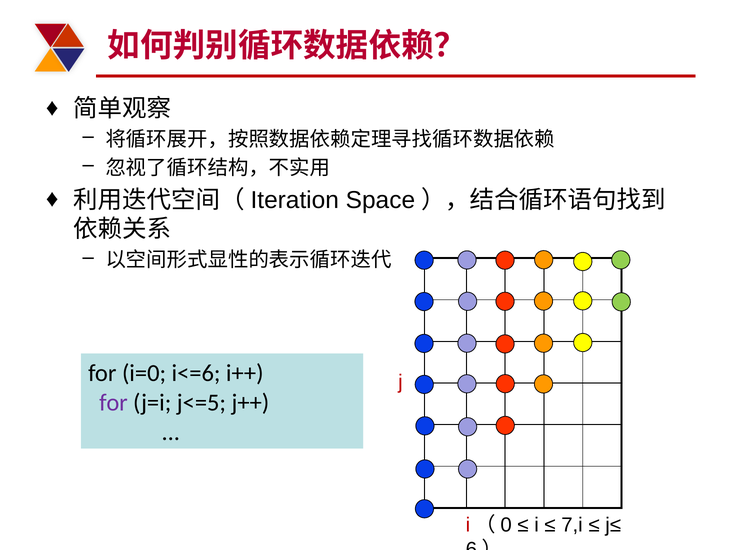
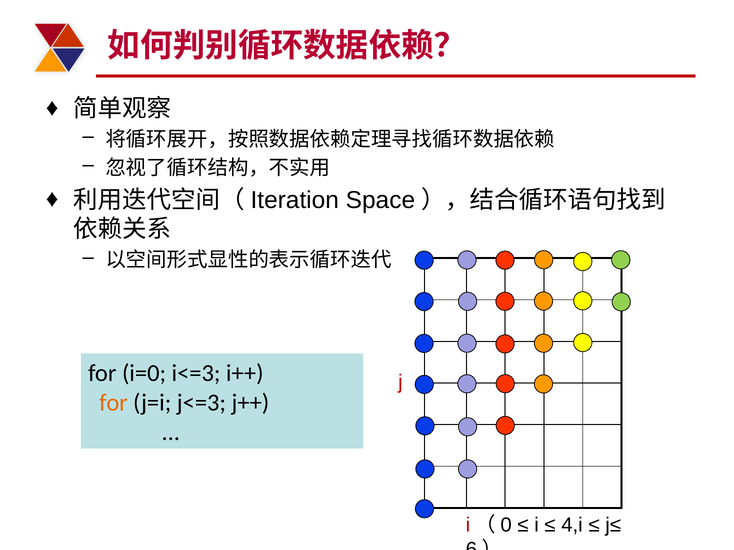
i<=6: i<=6 -> i<=3 (196, 374)
for colour: purple -> orange (113, 403)
j<=5: j<=5 -> j<=3 (201, 403)
7,i: 7,i -> 4,i (572, 525)
